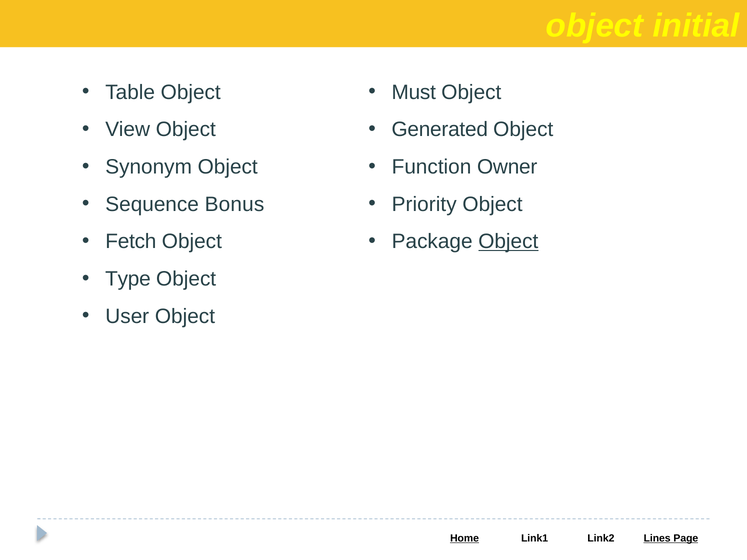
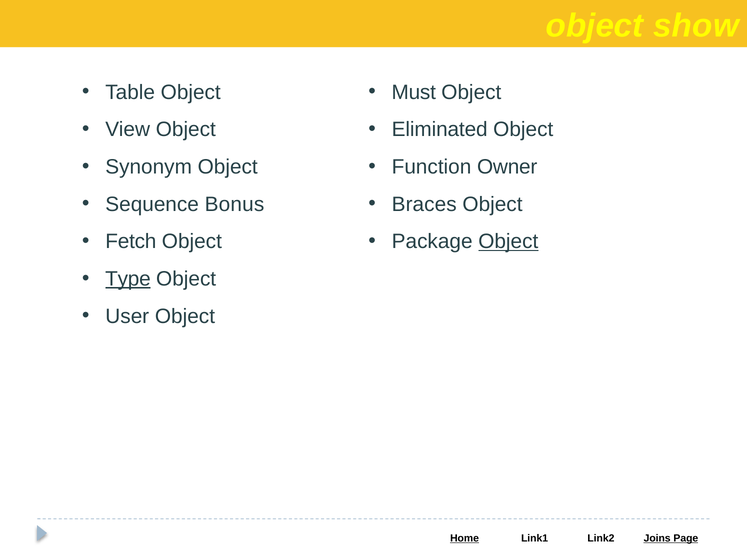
initial: initial -> show (696, 26)
Generated: Generated -> Eliminated (440, 130)
Priority: Priority -> Braces (424, 204)
Type underline: none -> present (128, 279)
Lines: Lines -> Joins (657, 539)
